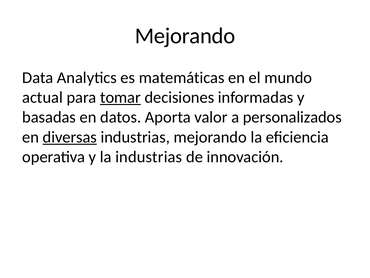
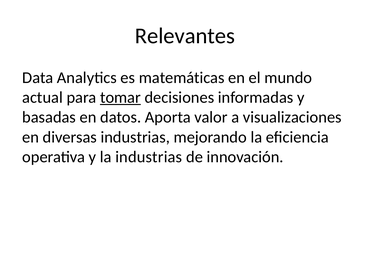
Mejorando: Mejorando -> Relevantes (185, 36)
personalizados: personalizados -> visualizaciones (292, 117)
diversas underline: present -> none (70, 137)
